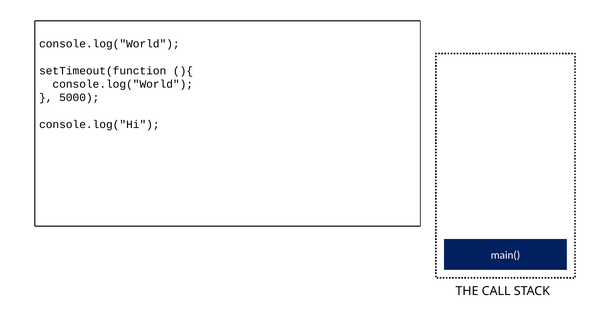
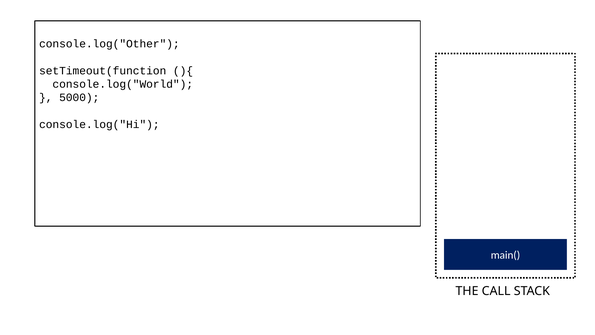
console.log("World: console.log("World -> console.log("Other (109, 44)
